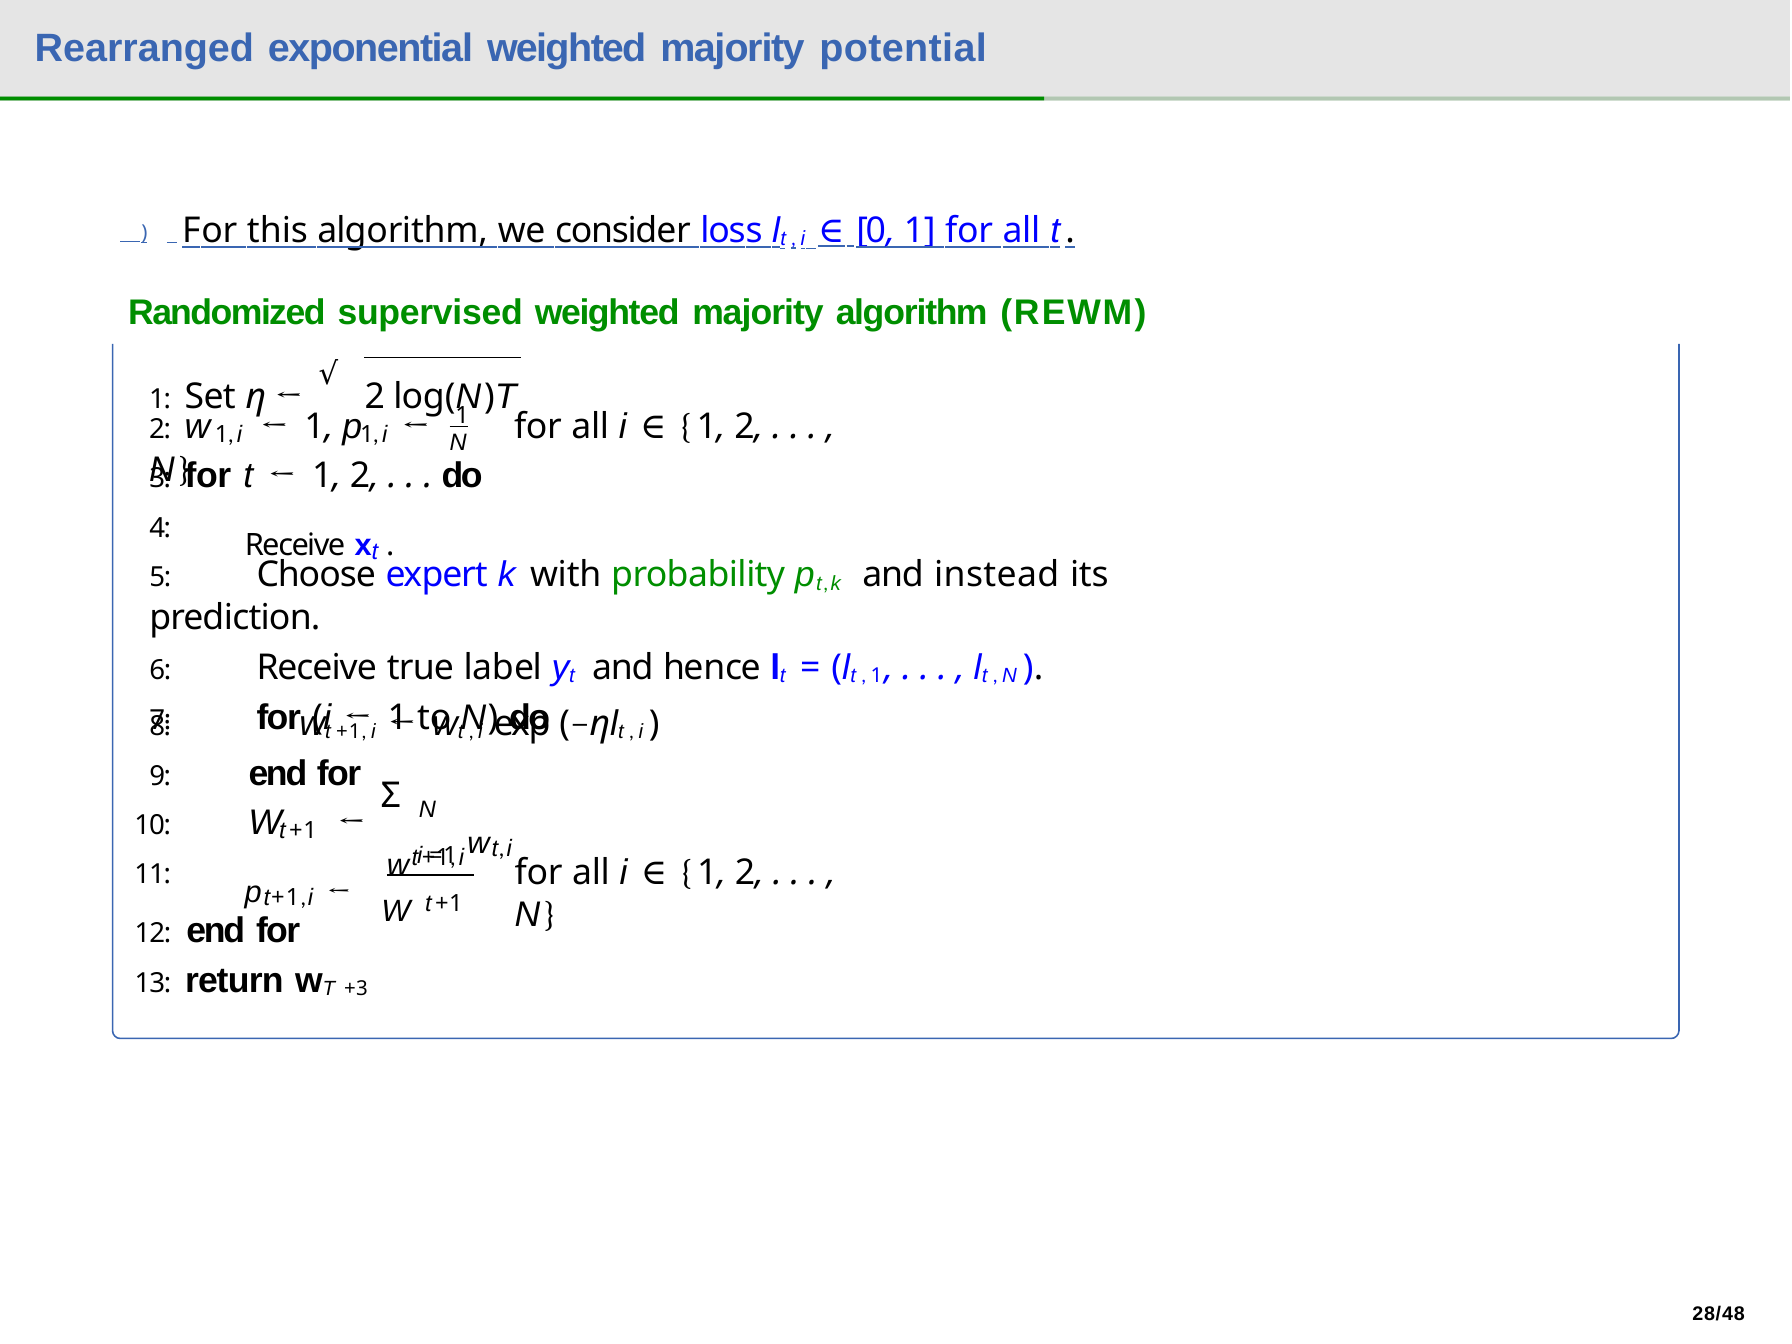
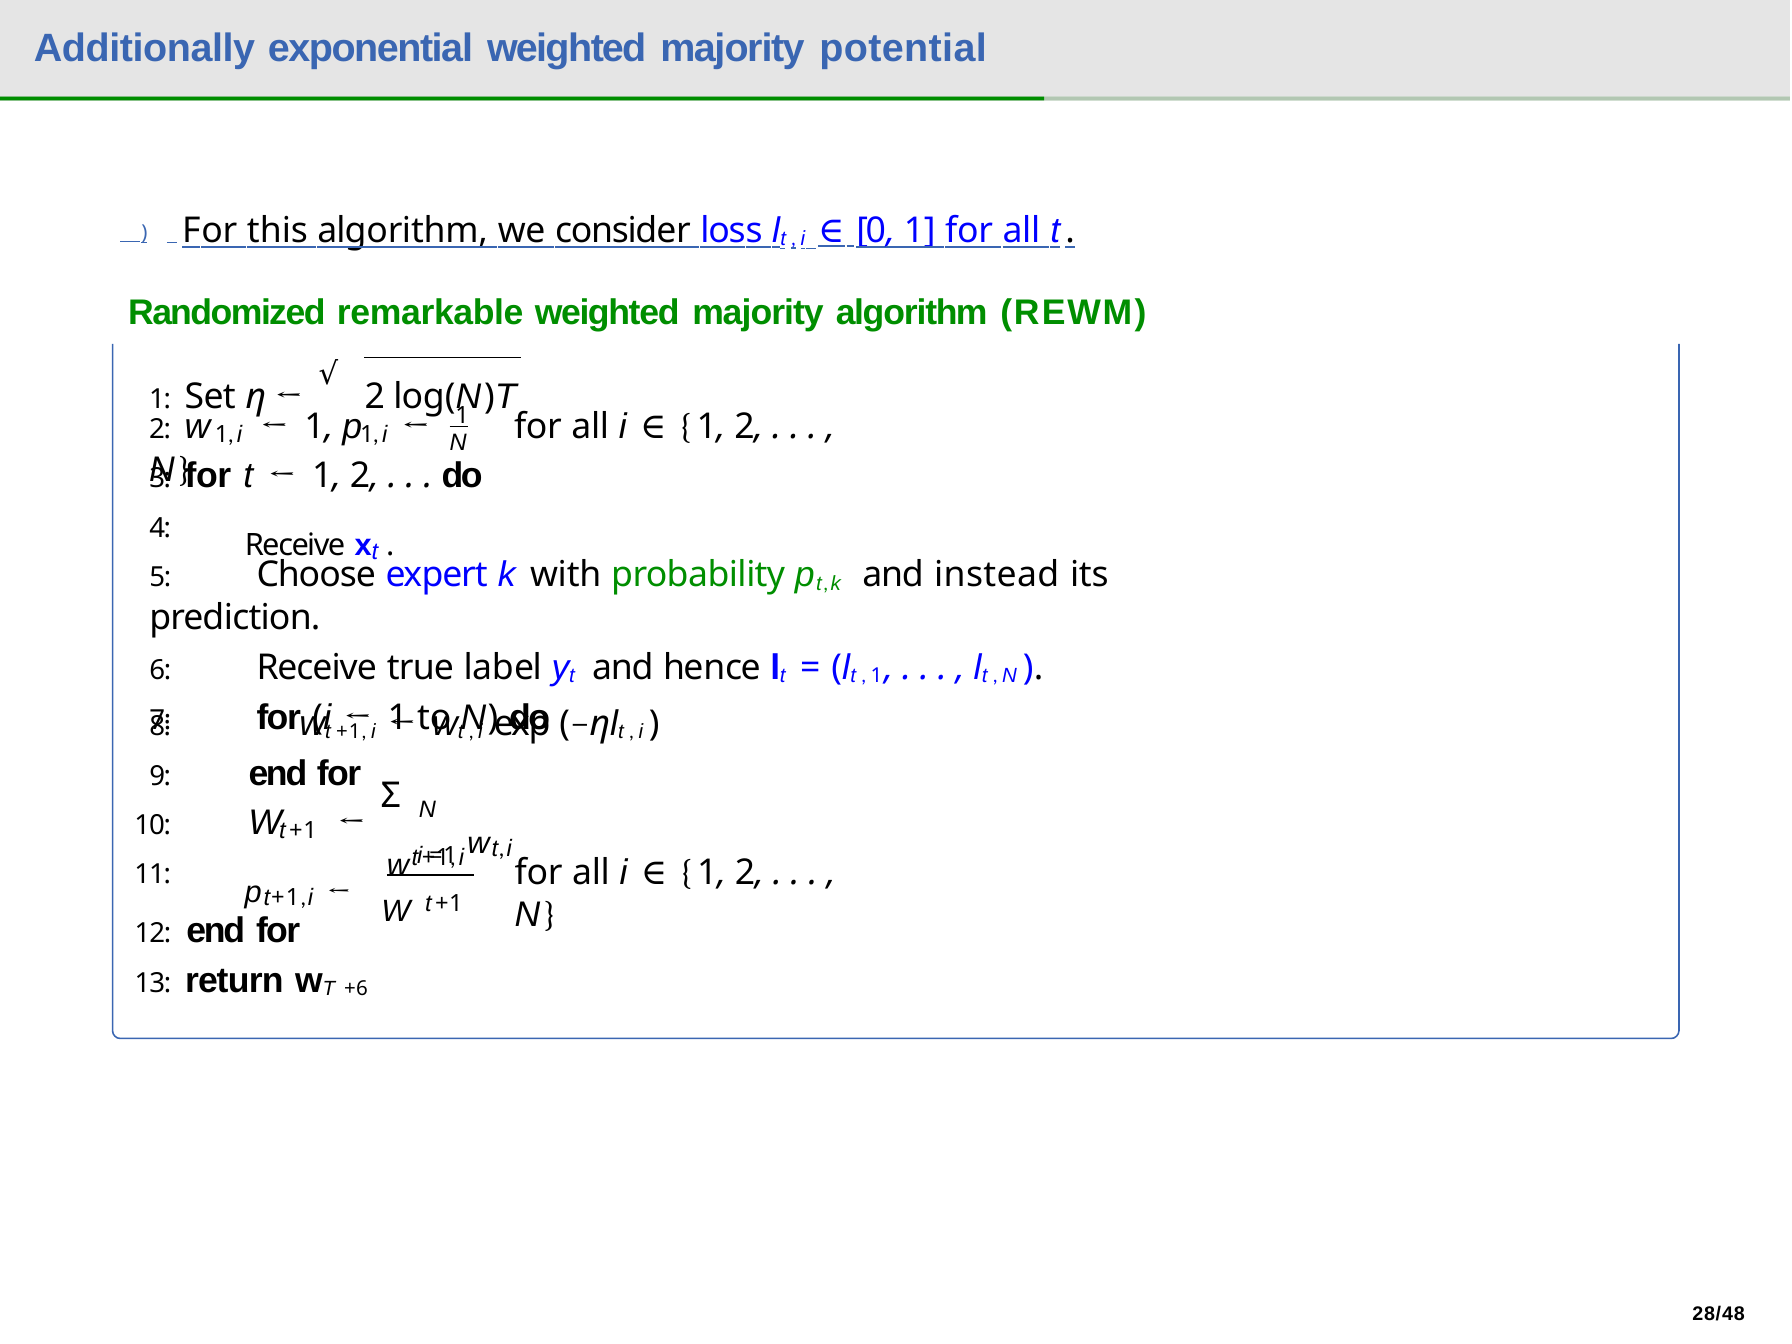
Rearranged: Rearranged -> Additionally (145, 49)
supervised: supervised -> remarkable (430, 313)
+3: +3 -> +6 (356, 989)
